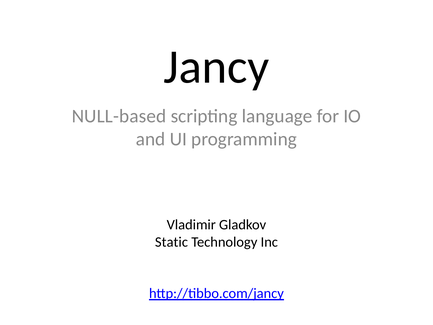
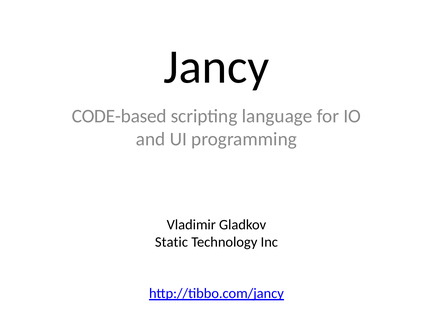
NULL-based: NULL-based -> CODE-based (119, 116)
